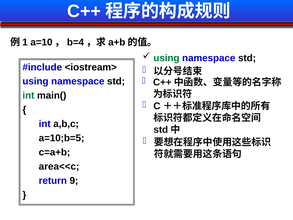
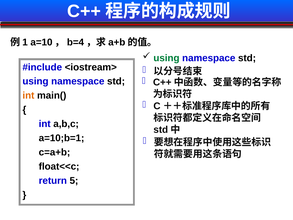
int colour: green -> orange (28, 95)
a=10;b=5: a=10;b=5 -> a=10;b=1 (62, 138)
area<<c: area<<c -> float<<c (59, 166)
9: 9 -> 5 (74, 180)
